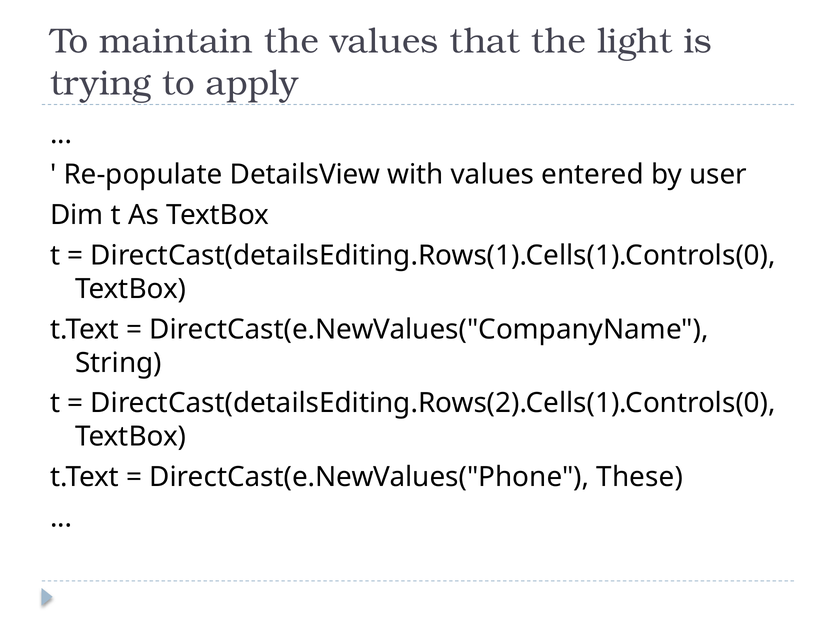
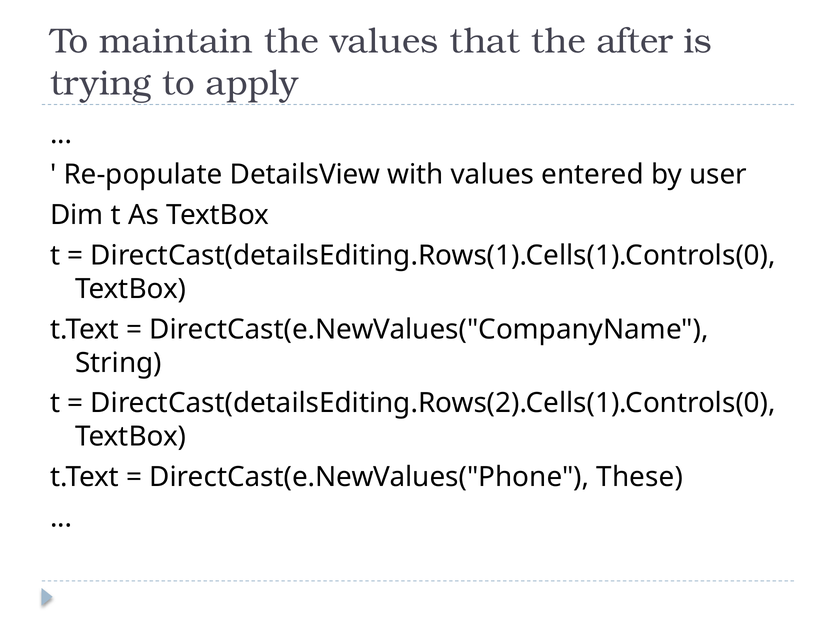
light: light -> after (635, 41)
